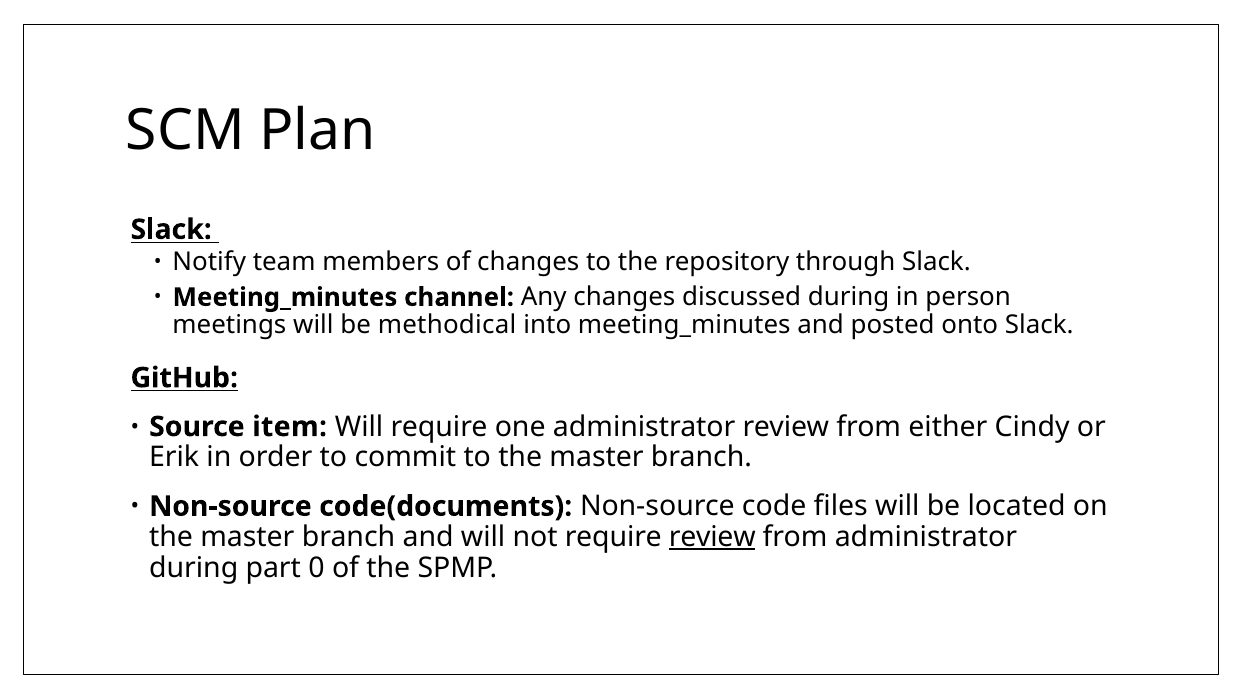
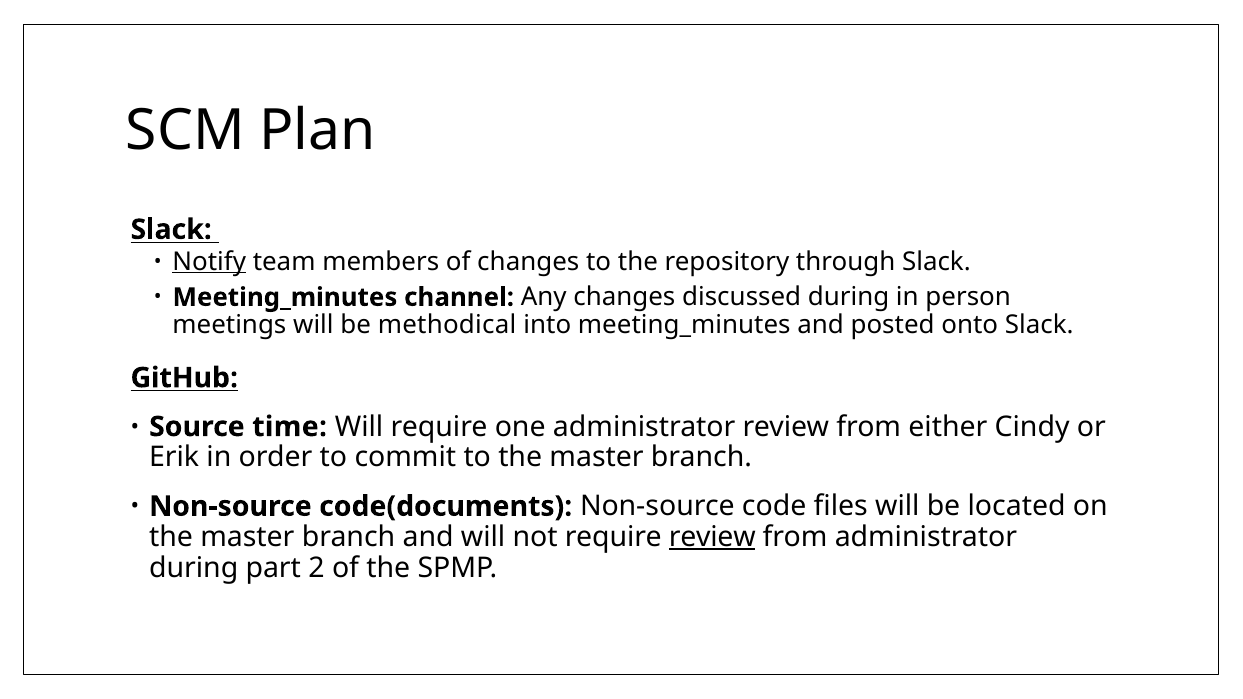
Notify underline: none -> present (209, 262)
item: item -> time (290, 427)
0: 0 -> 2 (317, 568)
